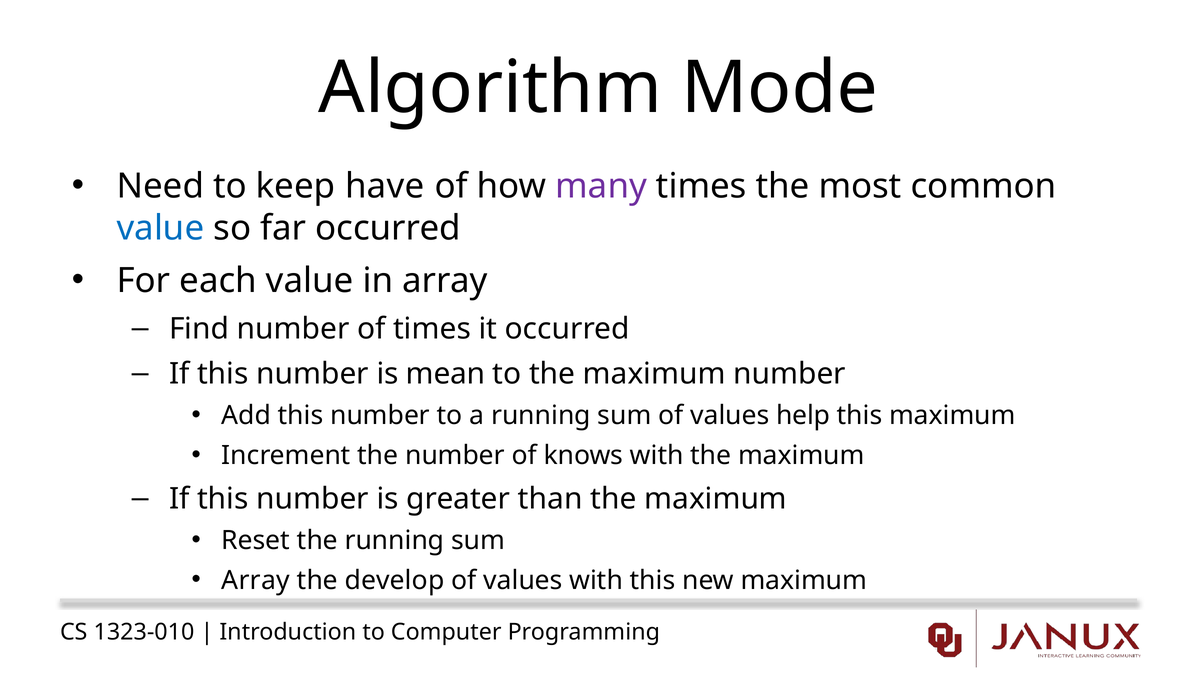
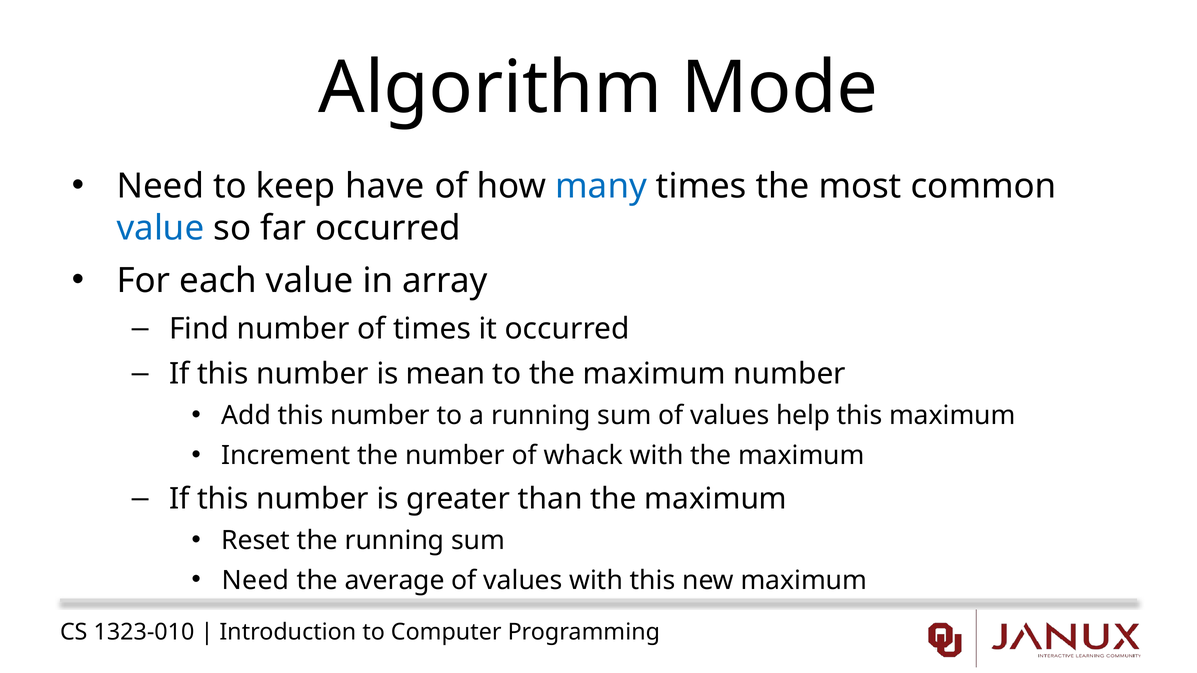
many colour: purple -> blue (601, 187)
knows: knows -> whack (583, 456)
Array: Array -> Need (256, 581)
develop: develop -> average (395, 581)
